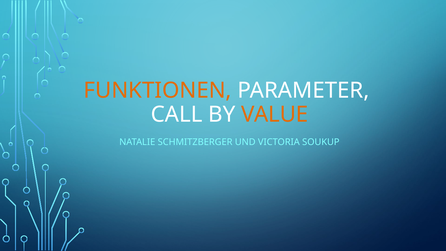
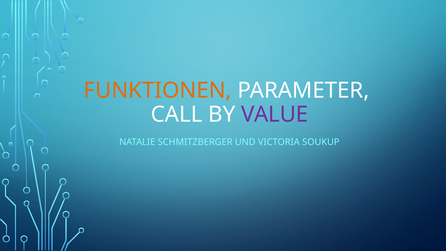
VALUE colour: orange -> purple (275, 115)
